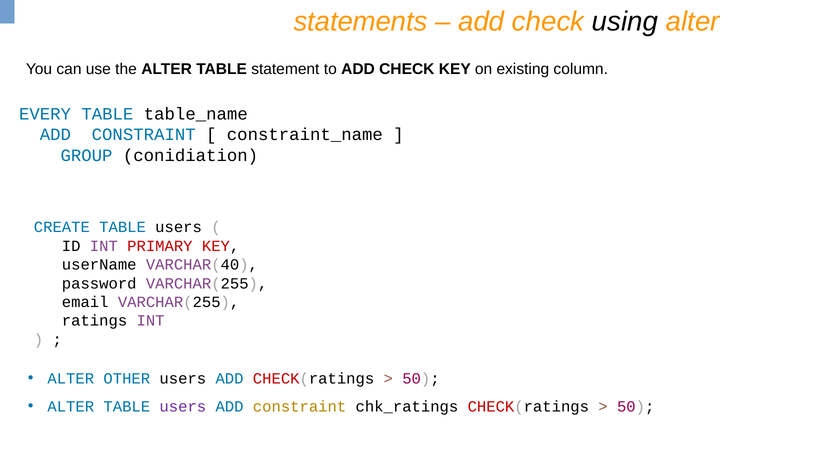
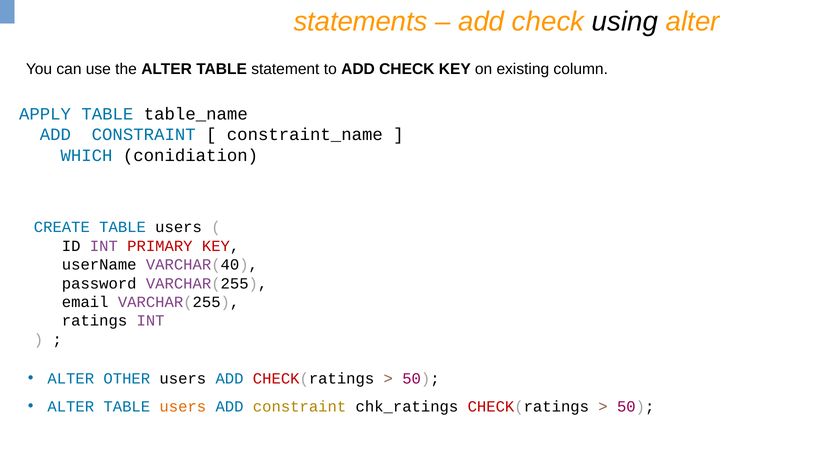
EVERY: EVERY -> APPLY (45, 114)
GROUP: GROUP -> WHICH (87, 155)
users colour: purple -> orange (183, 406)
